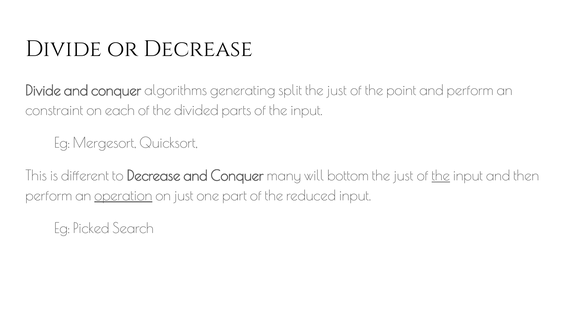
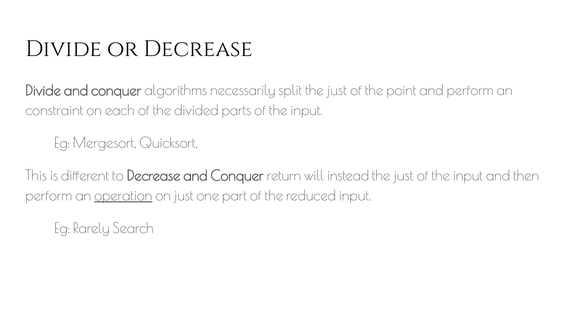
generating: generating -> necessarily (243, 90)
many: many -> return (284, 175)
bottom: bottom -> instead (348, 175)
the underline: present -> none (441, 175)
Picked: Picked -> Rarely (91, 228)
